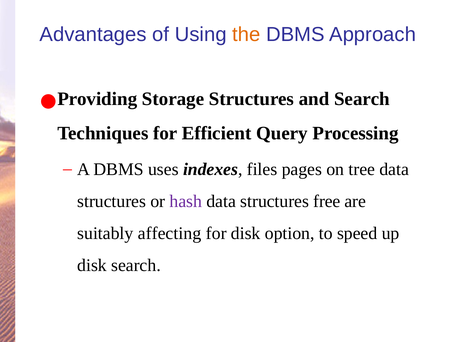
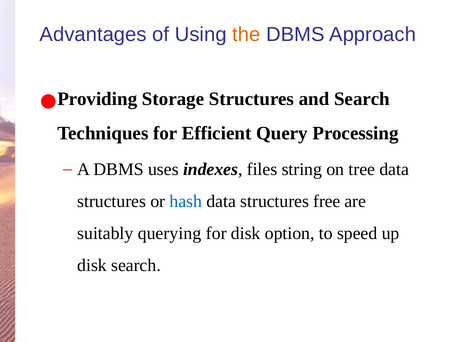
pages: pages -> string (302, 169)
hash colour: purple -> blue (186, 201)
affecting: affecting -> querying (170, 233)
